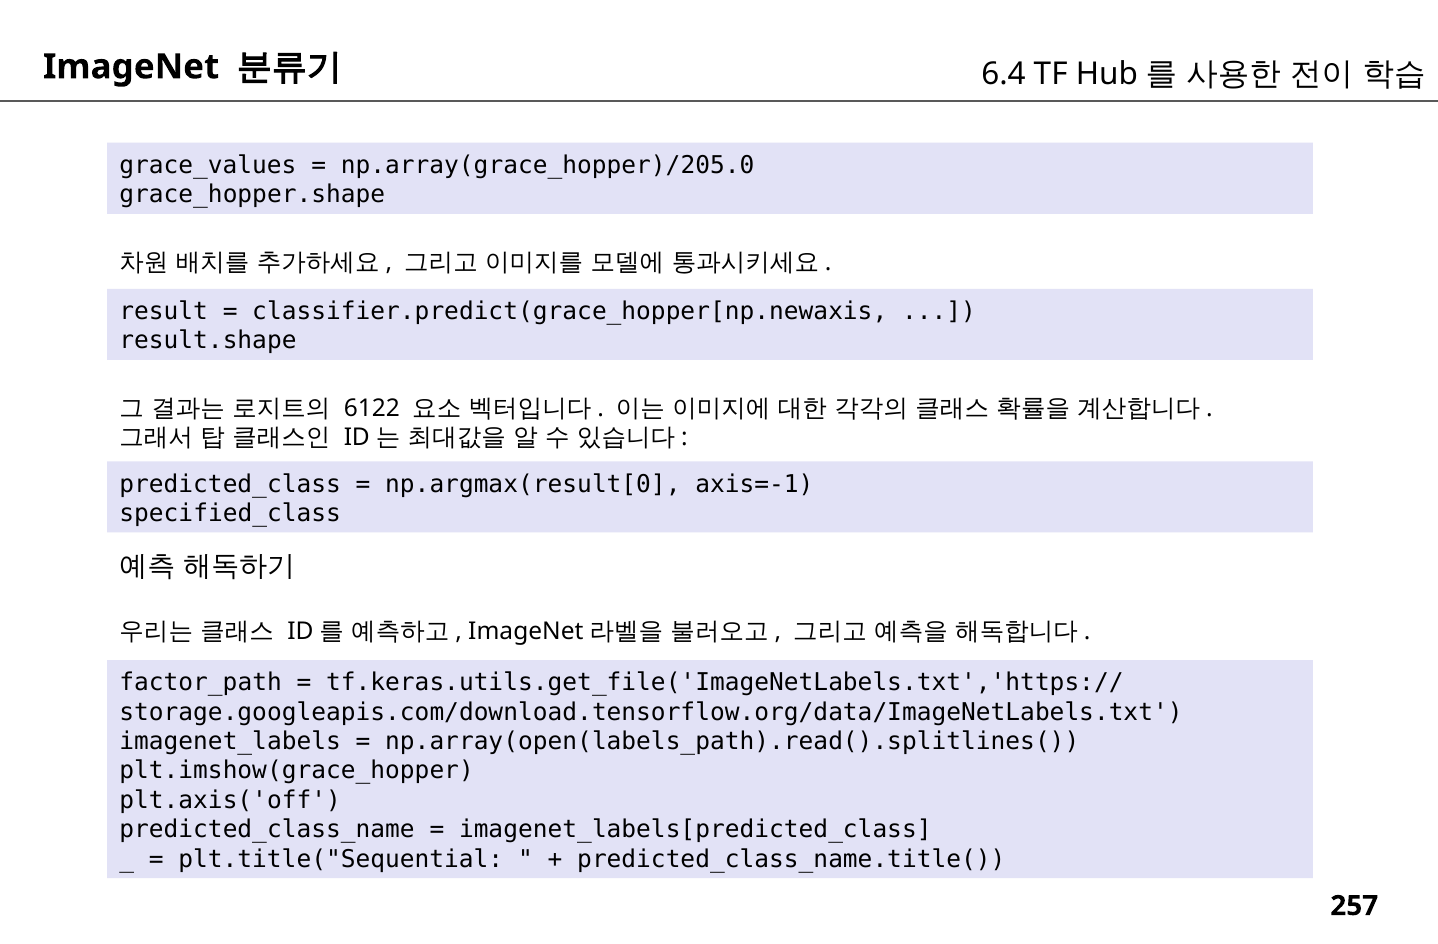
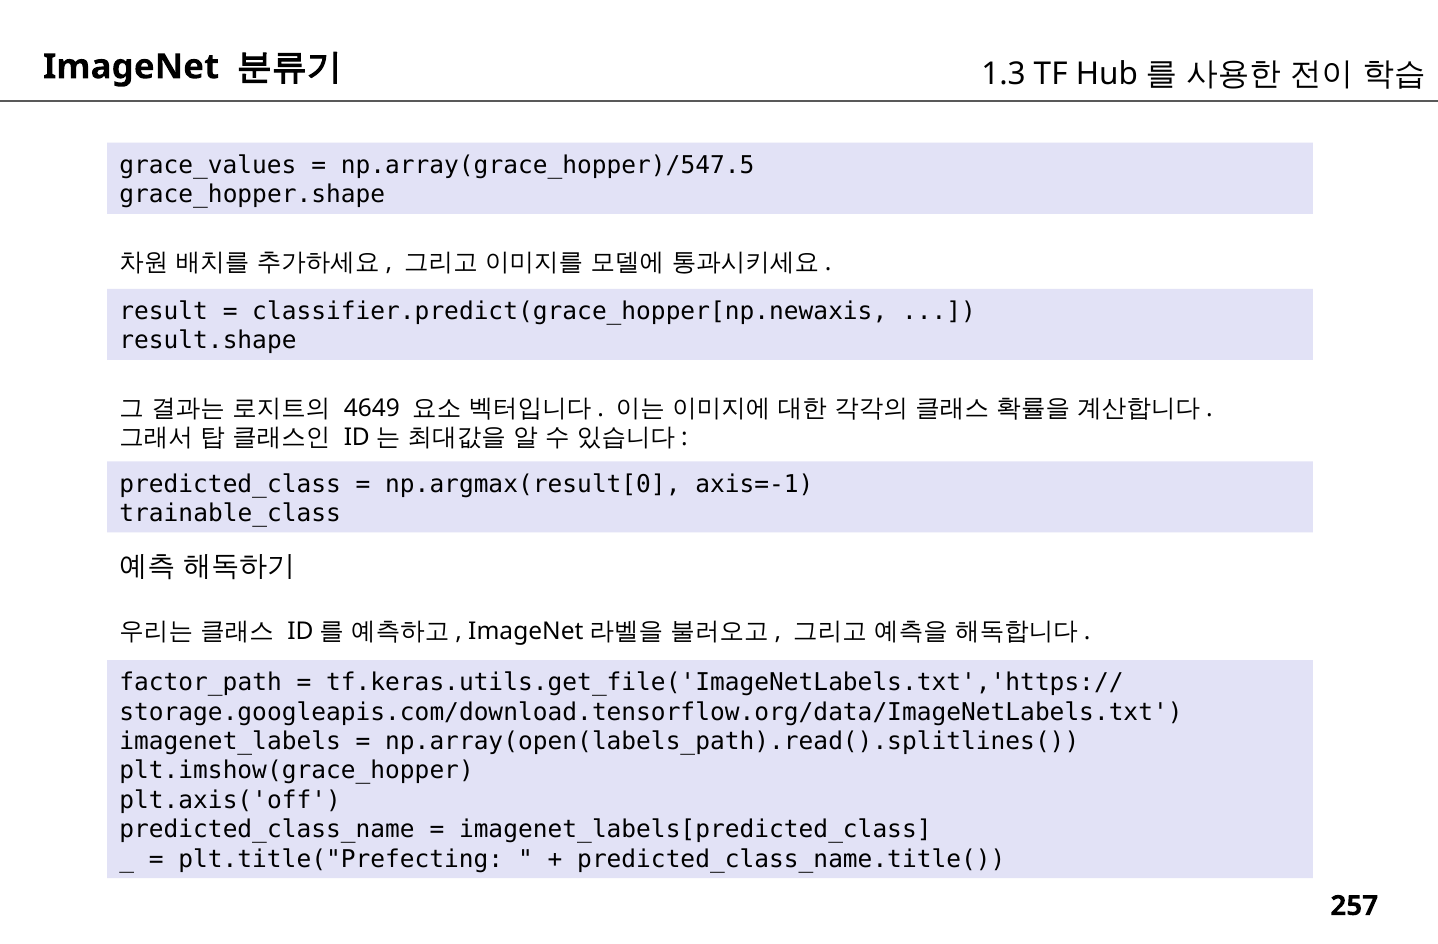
6.4: 6.4 -> 1.3 (1004, 74)
np.array(grace_hopper)/205.0: np.array(grace_hopper)/205.0 -> np.array(grace_hopper)/547.5 (548, 165)
6122: 6122 -> 4649 (372, 408)
specified_class: specified_class -> trainable_class (230, 514)
plt.title("Sequential: plt.title("Sequential -> plt.title("Prefecting (341, 860)
